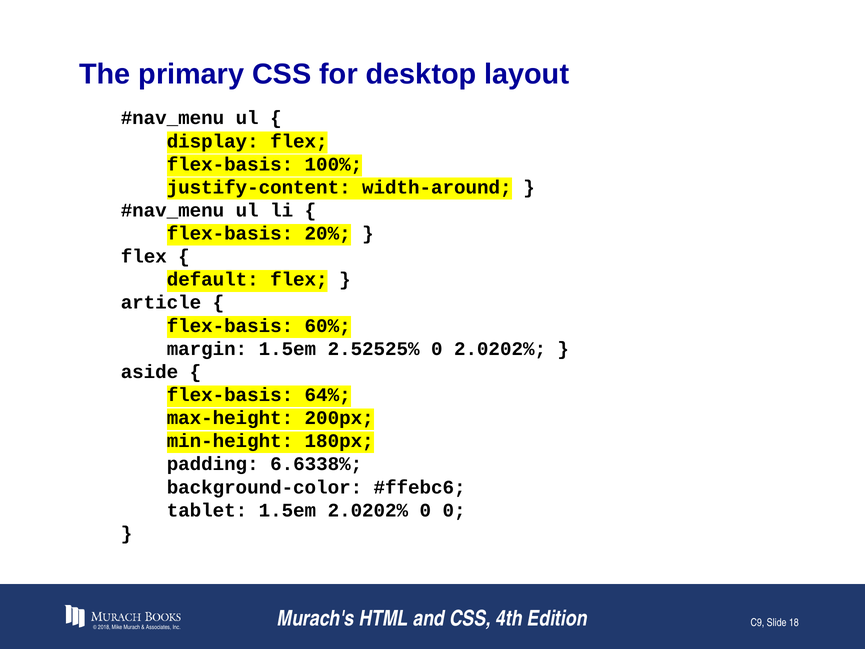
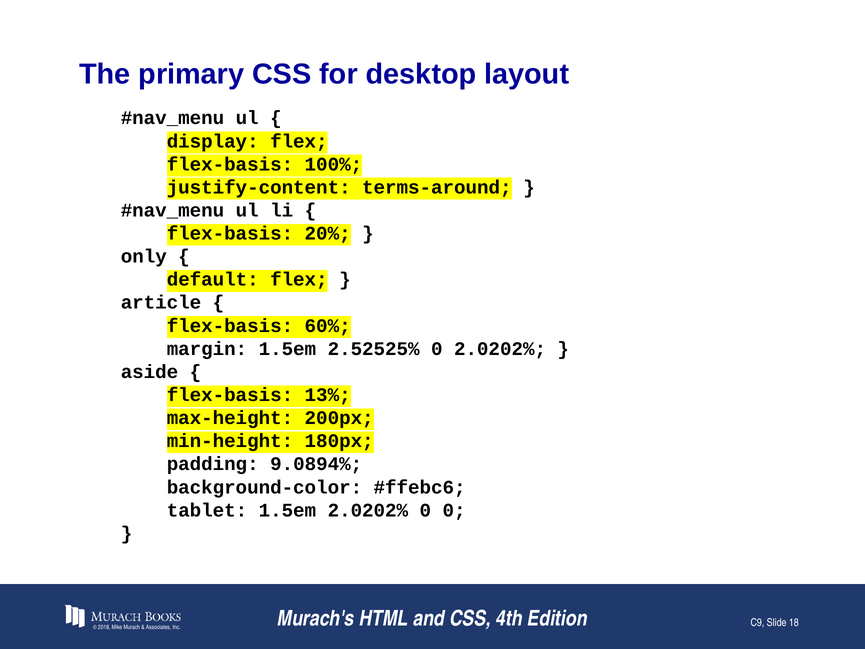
width-around: width-around -> terms-around (437, 187)
flex: flex -> only (144, 256)
64%: 64% -> 13% (328, 395)
6.6338%: 6.6338% -> 9.0894% (316, 464)
